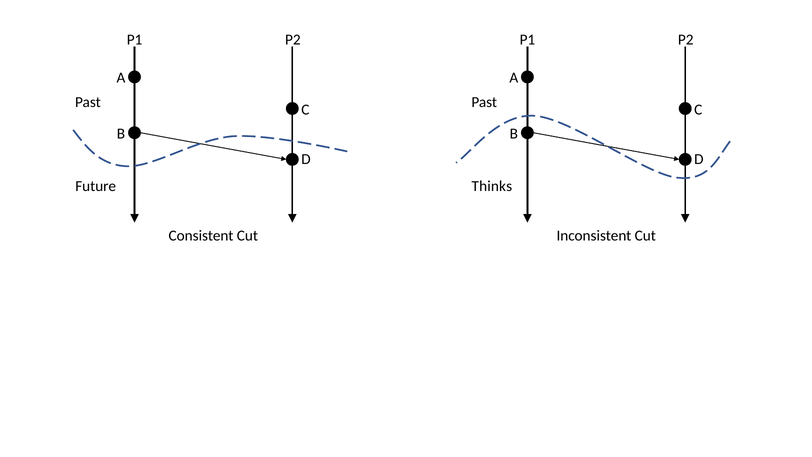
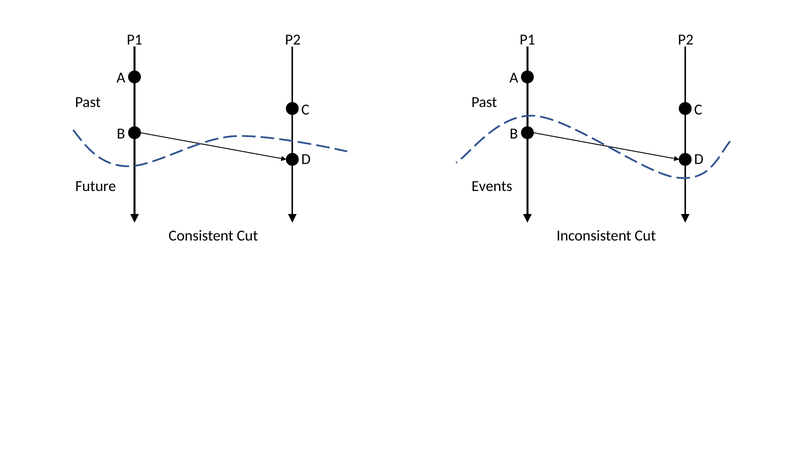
Thinks: Thinks -> Events (492, 186)
